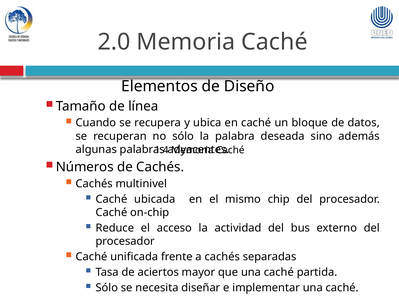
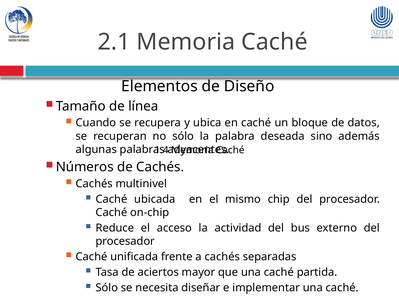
2.0: 2.0 -> 2.1 (114, 42)
